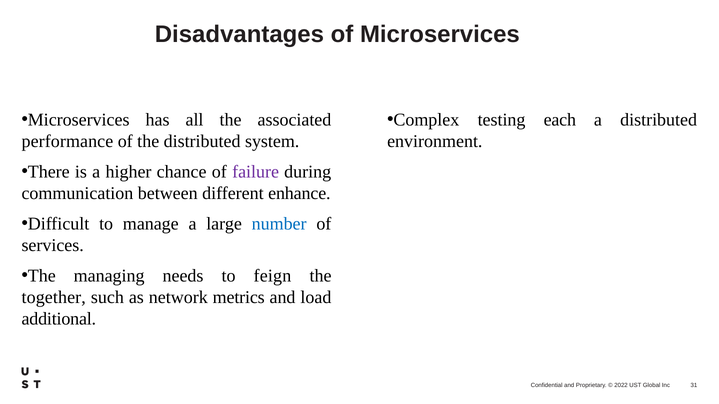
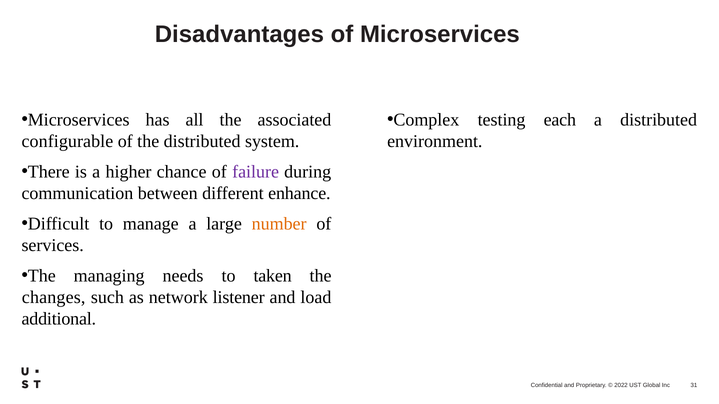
performance: performance -> configurable (67, 141)
number colour: blue -> orange (279, 224)
feign: feign -> taken (273, 276)
together: together -> changes (54, 298)
metrics: metrics -> listener (239, 298)
